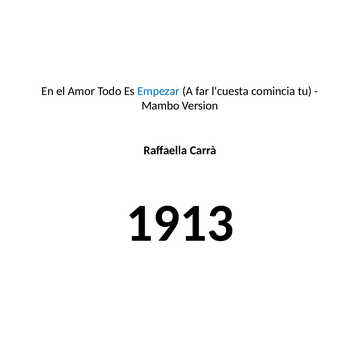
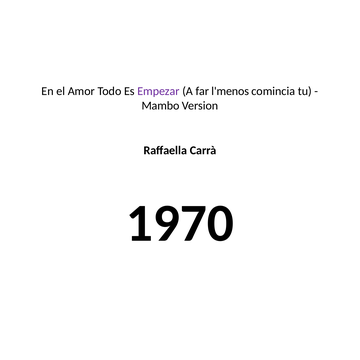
Empezar colour: blue -> purple (158, 91)
l'cuesta: l'cuesta -> l'menos (230, 91)
1913: 1913 -> 1970 (180, 223)
